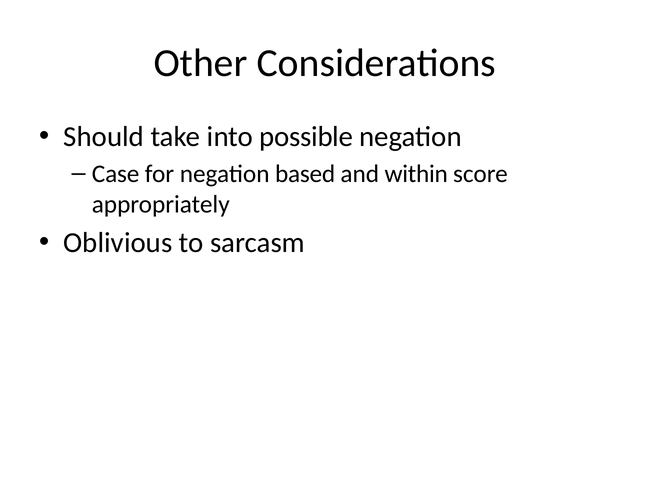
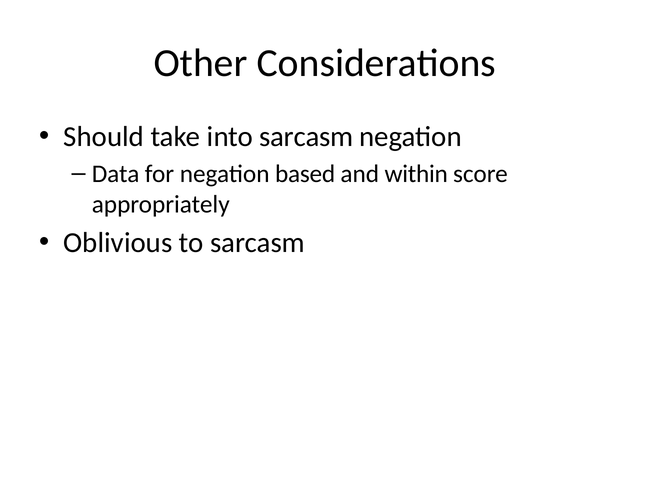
into possible: possible -> sarcasm (306, 136)
Case: Case -> Data (116, 174)
